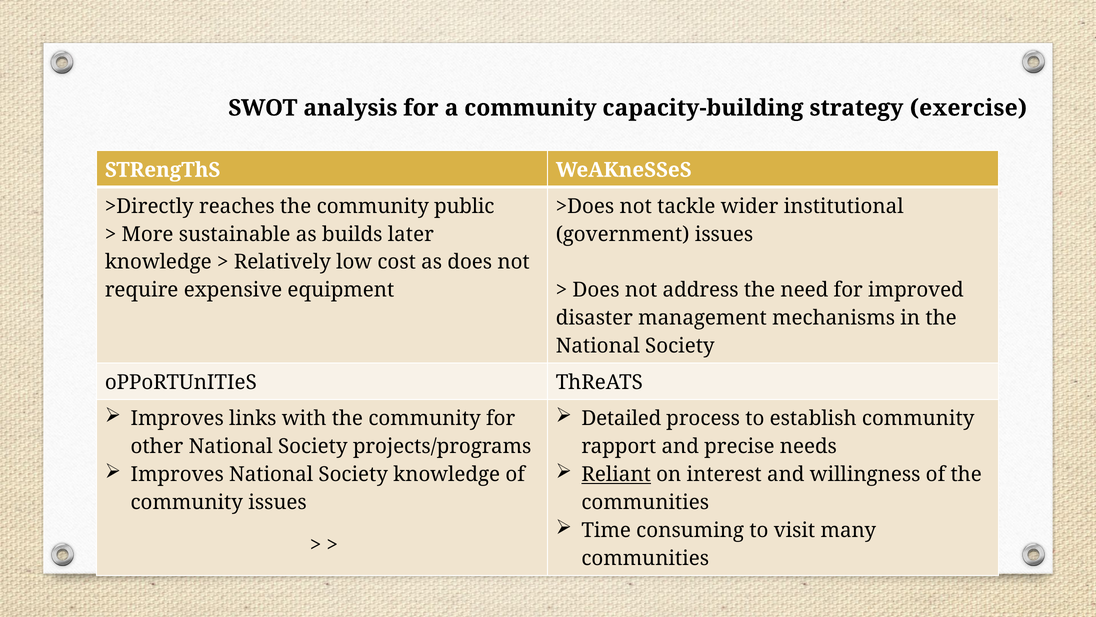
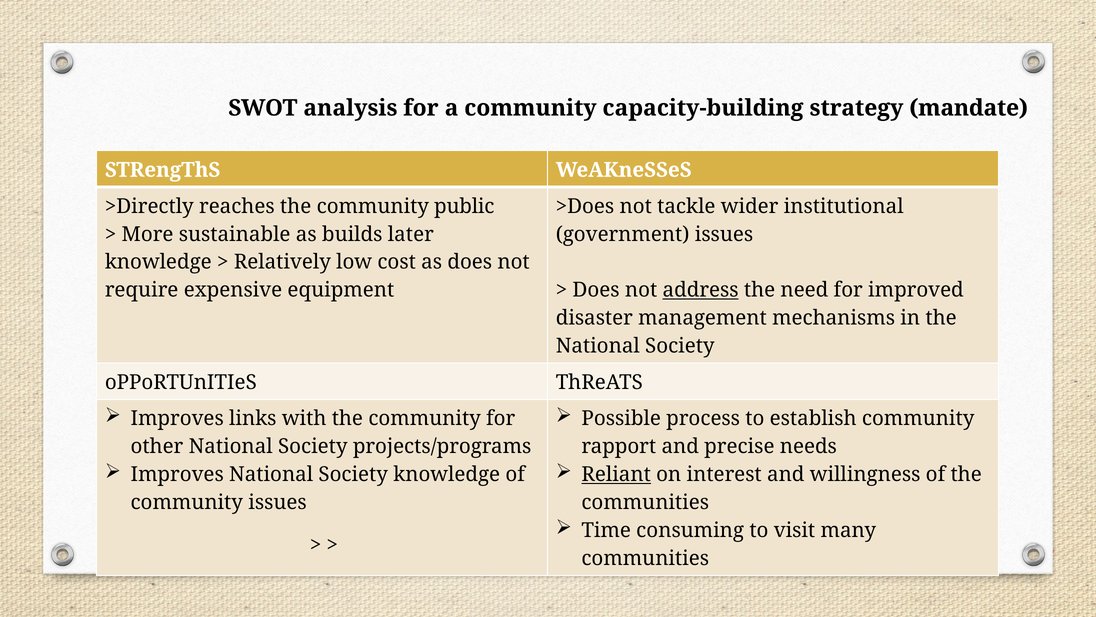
exercise: exercise -> mandate (969, 108)
address underline: none -> present (701, 290)
Detailed: Detailed -> Possible (621, 418)
